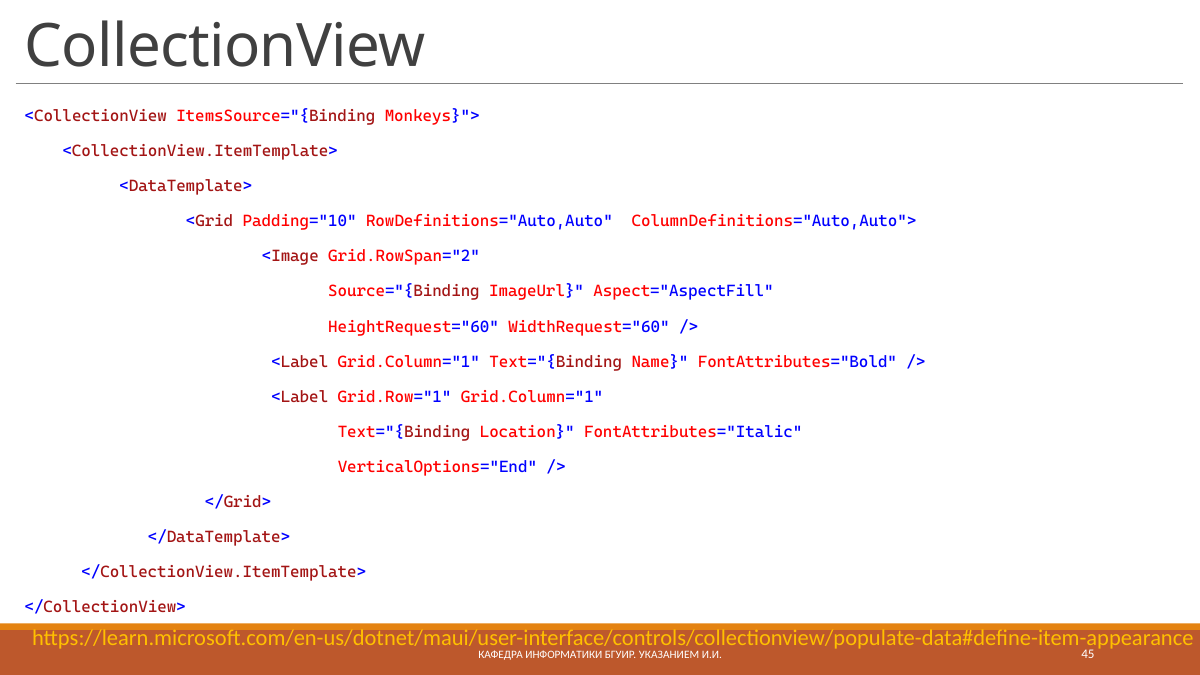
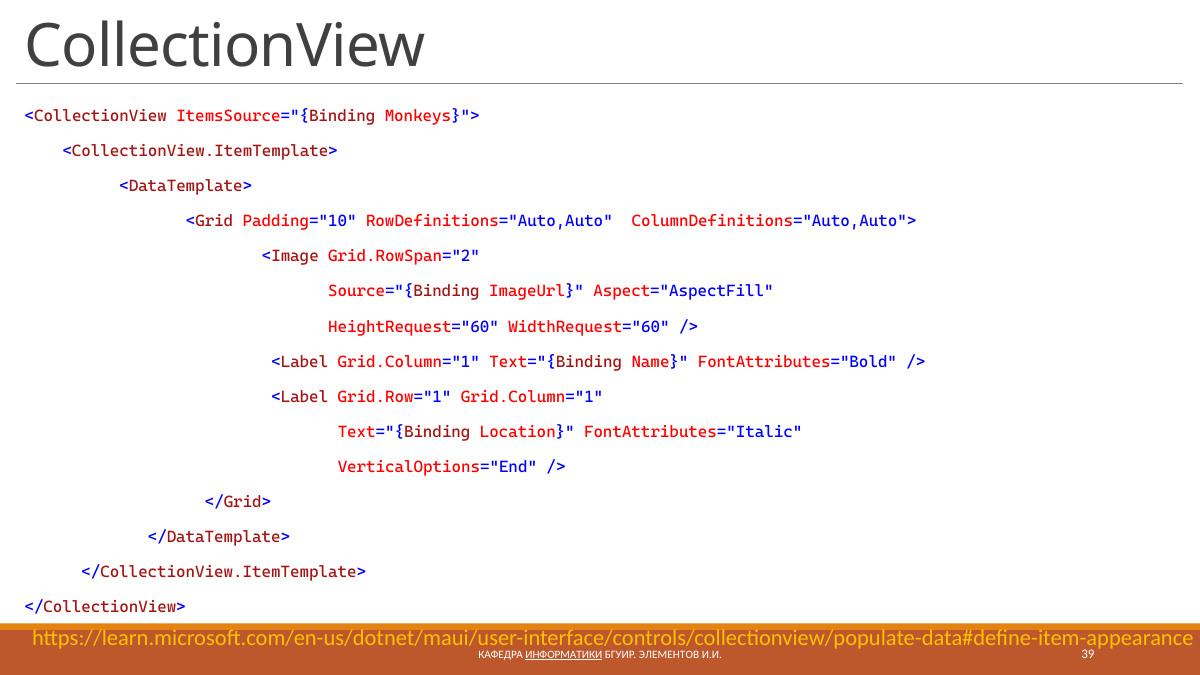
ИНФОРМАТИКИ underline: none -> present (564, 654)
УКАЗАНИЕМ: УКАЗАНИЕМ -> ЭЛЕМЕНТОВ (669, 654)
45: 45 -> 39 (1088, 655)
